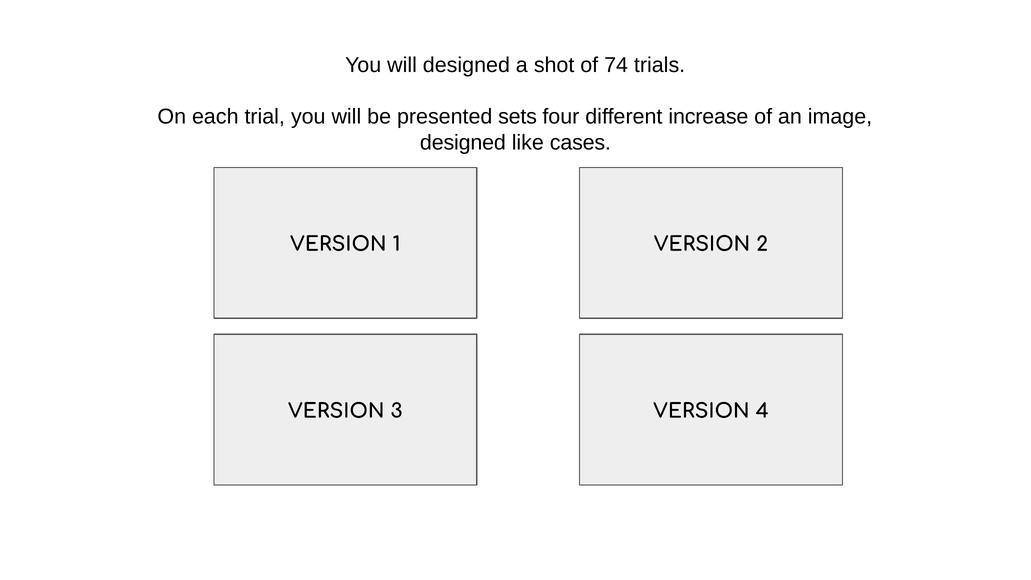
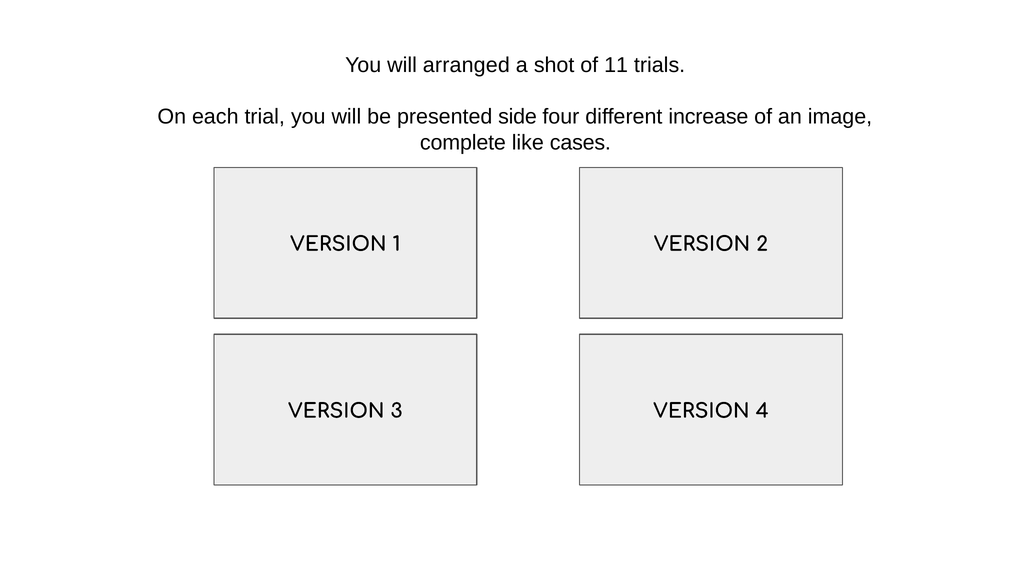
will designed: designed -> arranged (466, 65)
74: 74 -> 11 (616, 65)
sets: sets -> side (518, 117)
designed: designed -> complete (463, 143)
